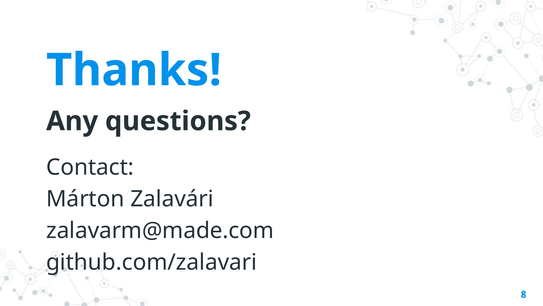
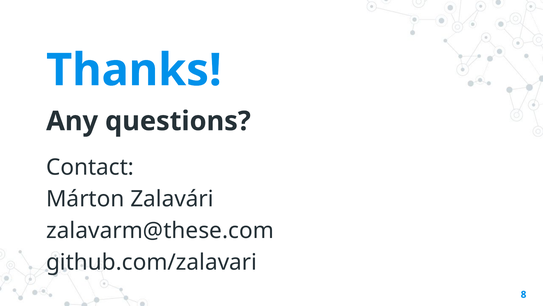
zalavarm@made.com: zalavarm@made.com -> zalavarm@these.com (160, 230)
